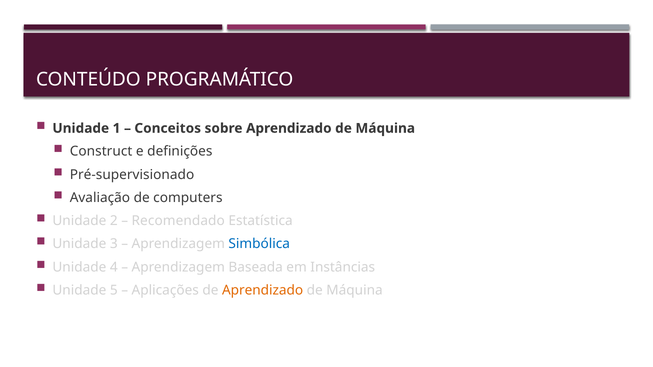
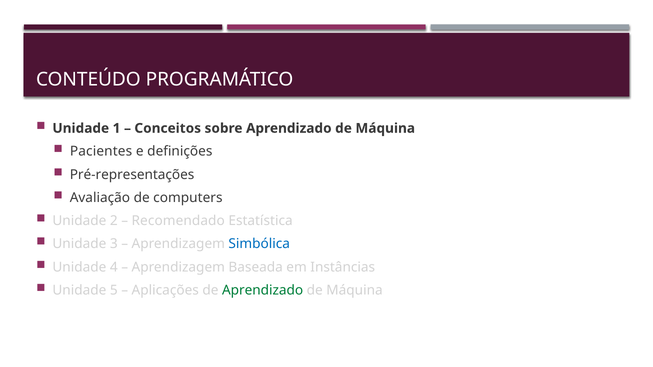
Construct: Construct -> Pacientes (101, 152)
Pré-supervisionado: Pré-supervisionado -> Pré-representações (132, 175)
Aprendizado colour: orange -> green (263, 290)
